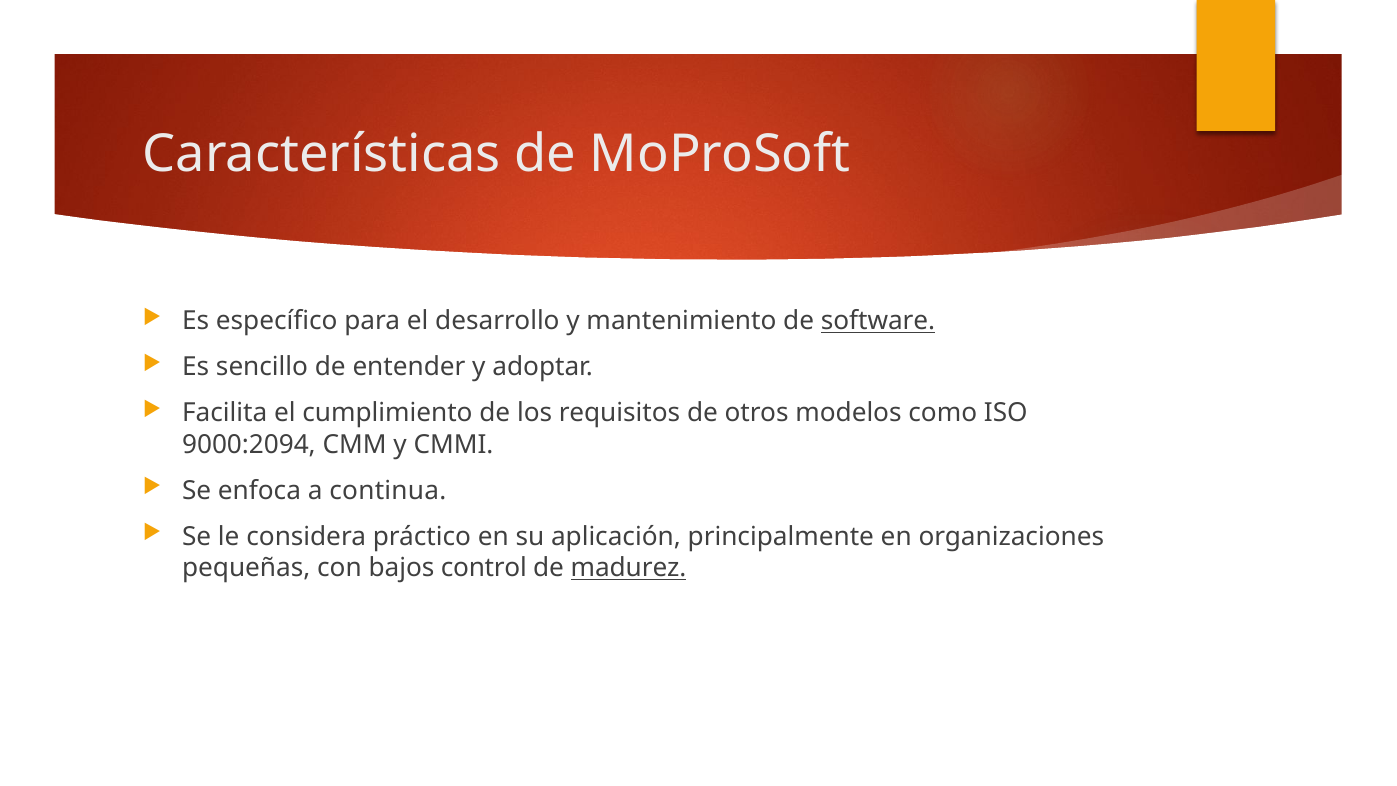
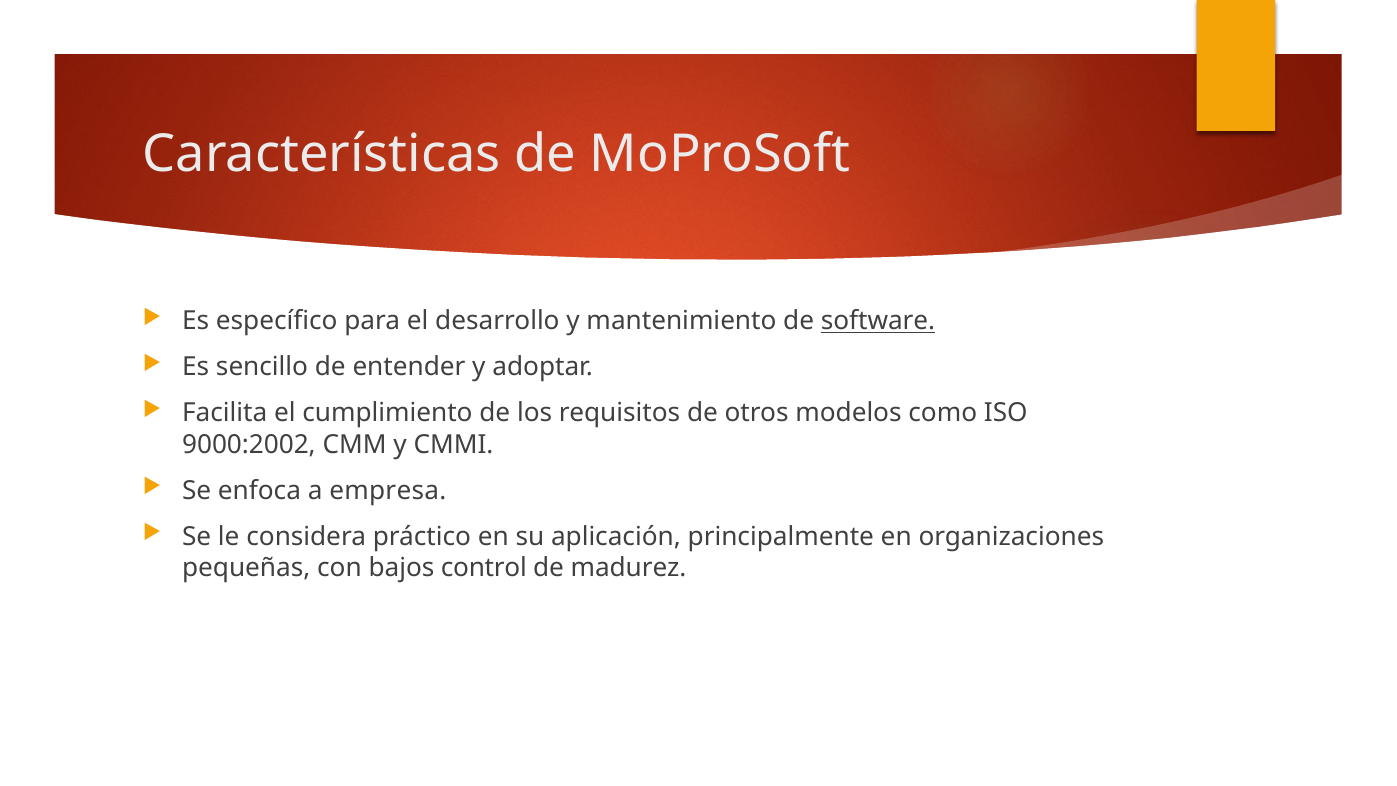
9000:2094: 9000:2094 -> 9000:2002 (249, 445)
continua: continua -> empresa (388, 491)
madurez underline: present -> none (629, 568)
